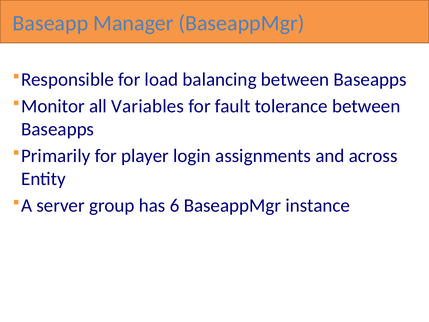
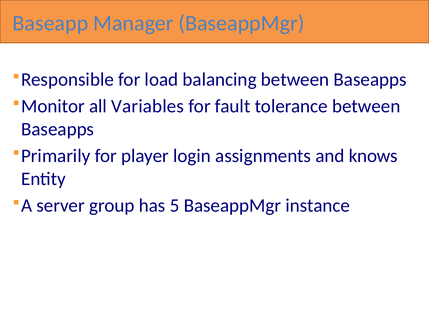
across: across -> knows (373, 156)
6: 6 -> 5 (175, 205)
